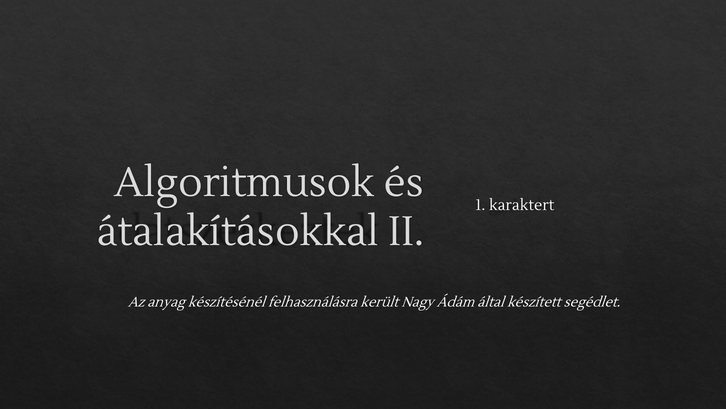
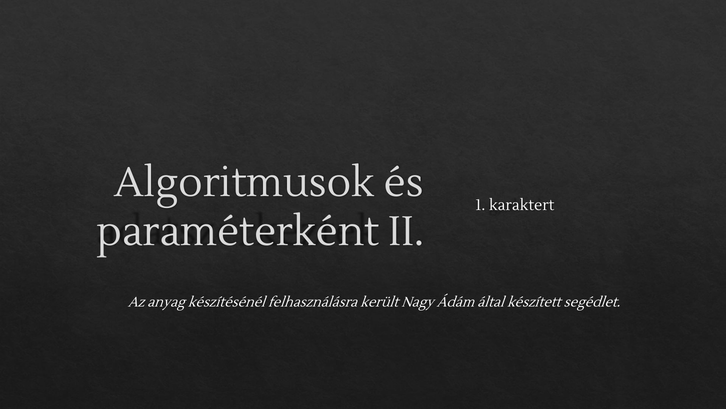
átalakításokkal: átalakításokkal -> paraméterként (238, 231)
